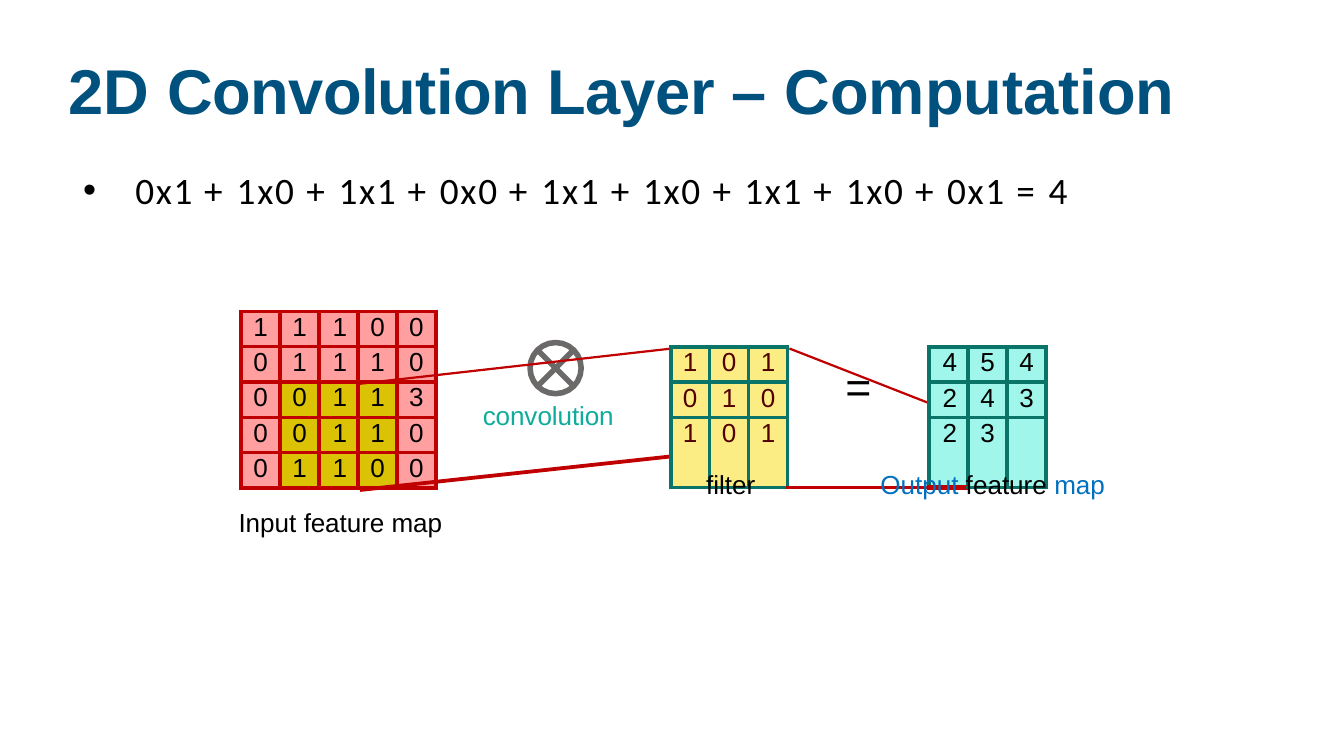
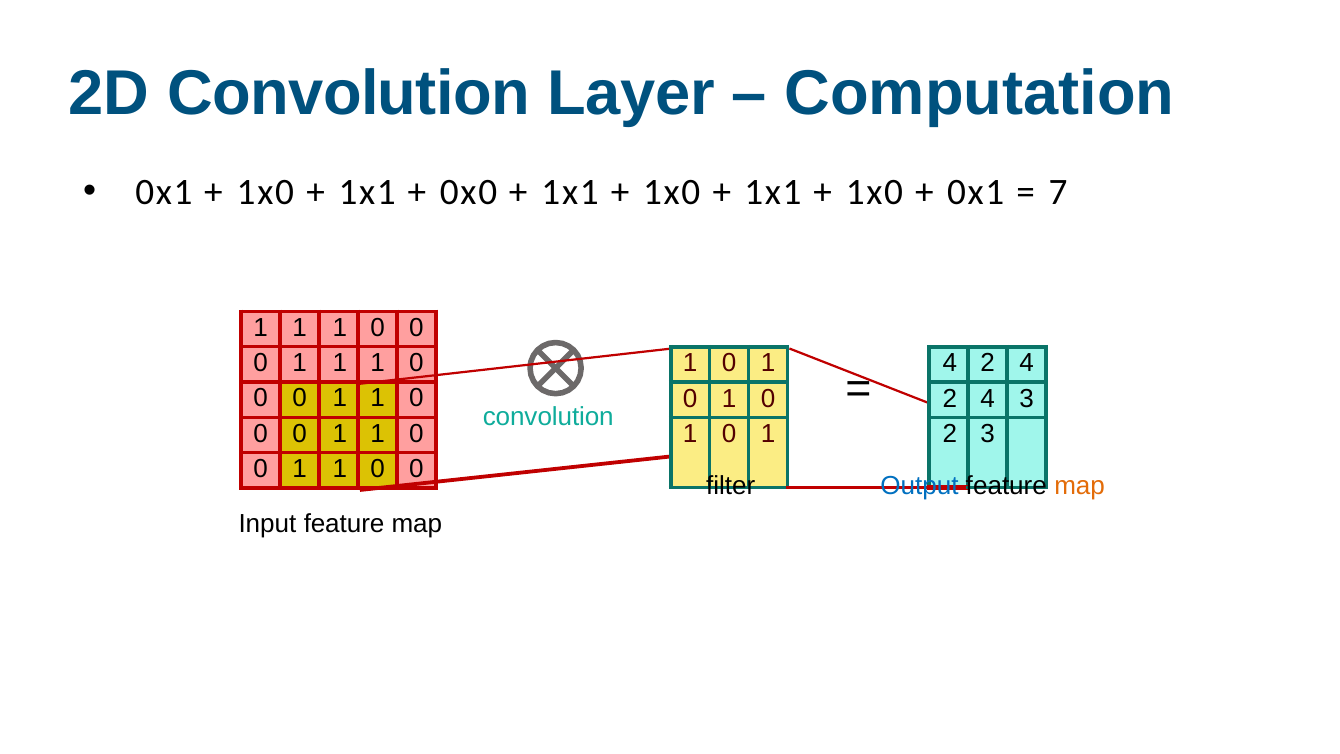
4: 4 -> 7 (1058, 192)
4 5: 5 -> 2 (988, 363)
3: 3 -> 0 (416, 398)
map colour: blue -> orange (1080, 485)
